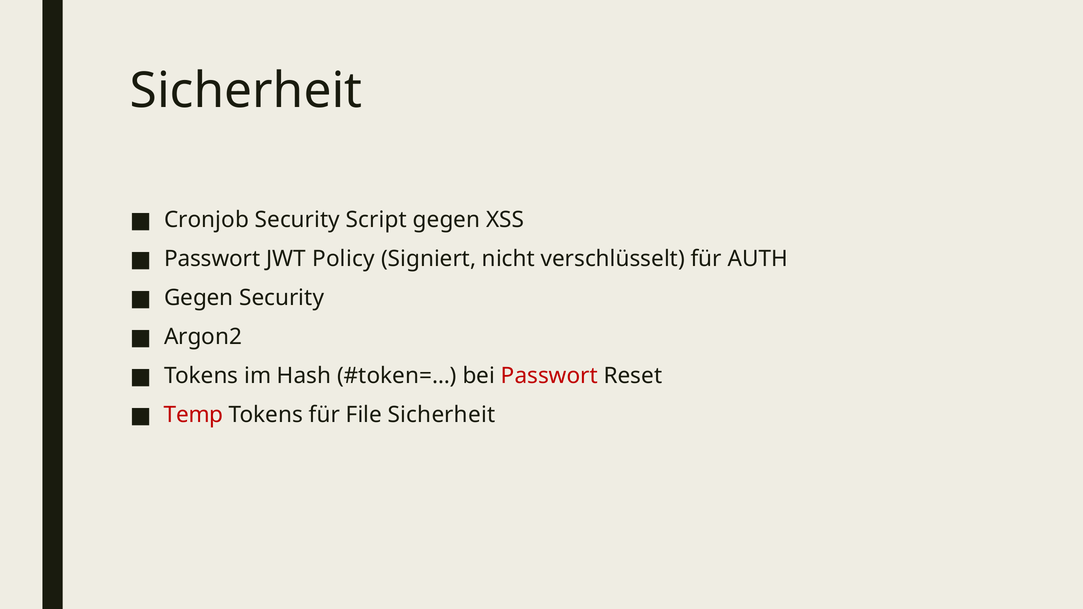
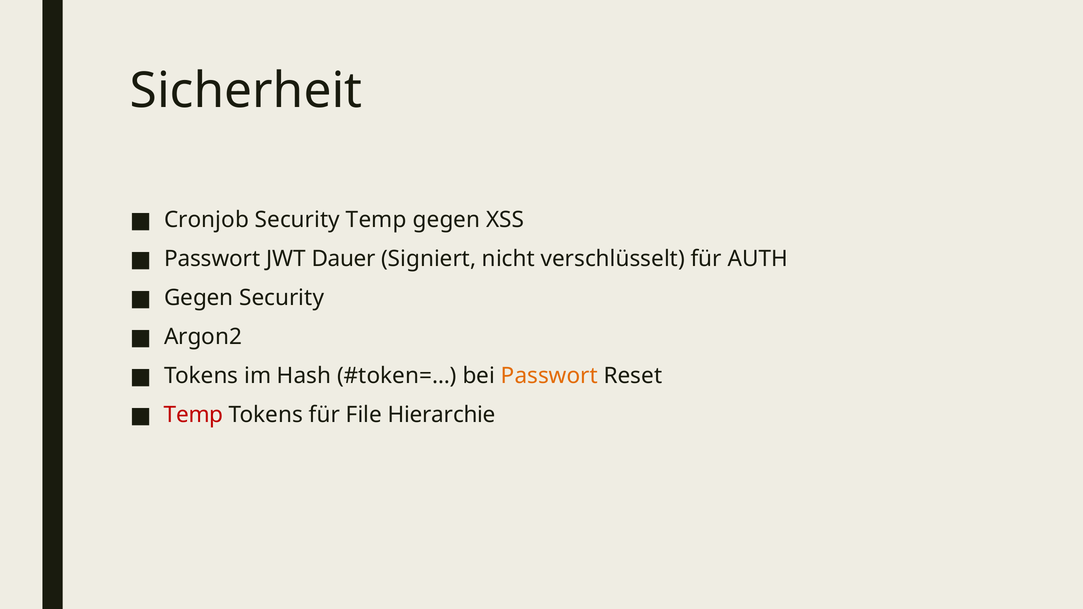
Security Script: Script -> Temp (376, 220)
Policy: Policy -> Dauer (344, 259)
Passwort colour: red -> orange (549, 376)
File Sicherheit: Sicherheit -> Hierarchie (442, 415)
